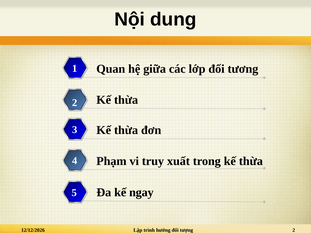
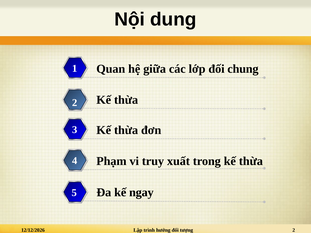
tương: tương -> chung (243, 69)
